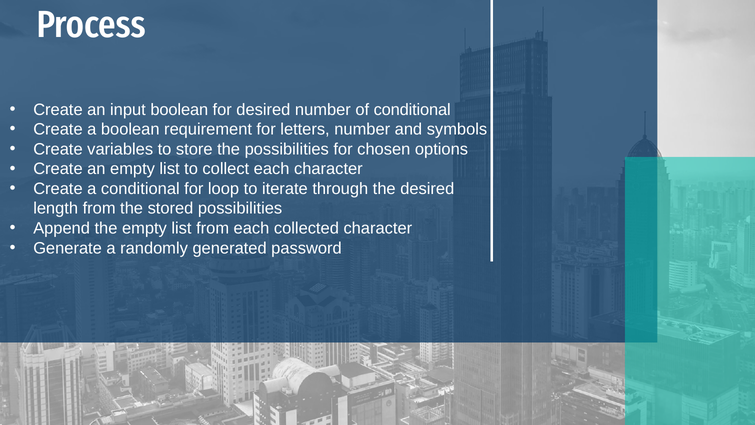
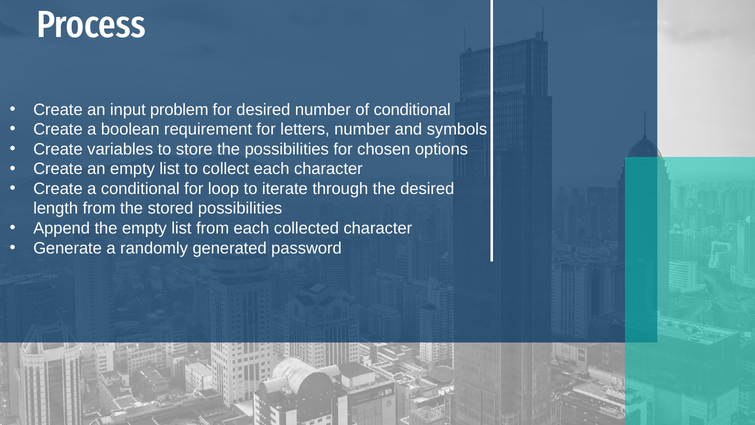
input boolean: boolean -> problem (179, 110)
